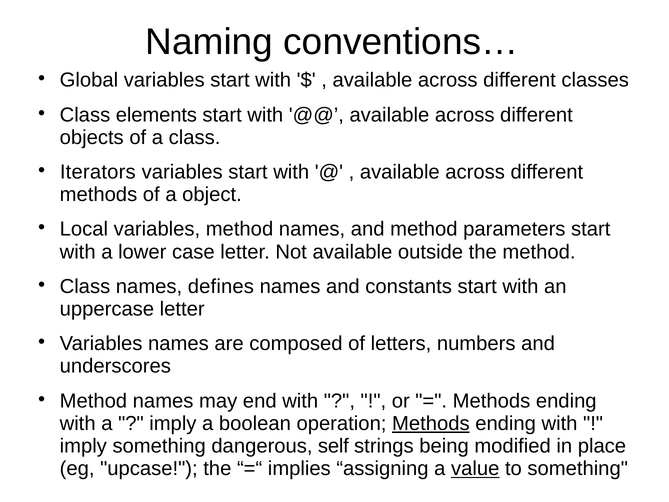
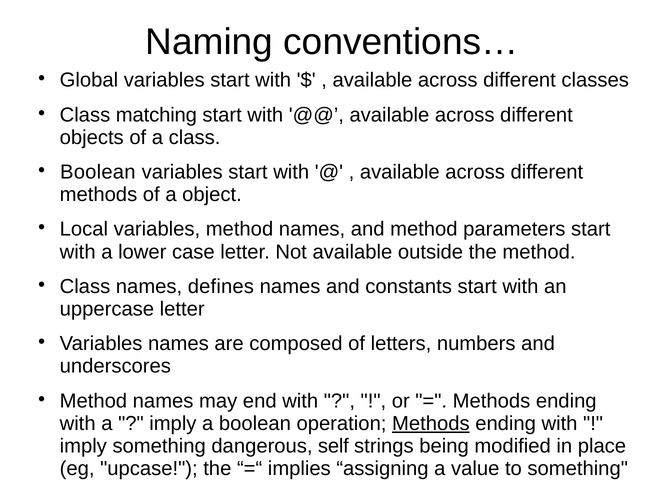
elements: elements -> matching (156, 115)
Iterators: Iterators -> Boolean (98, 172)
value underline: present -> none (475, 468)
